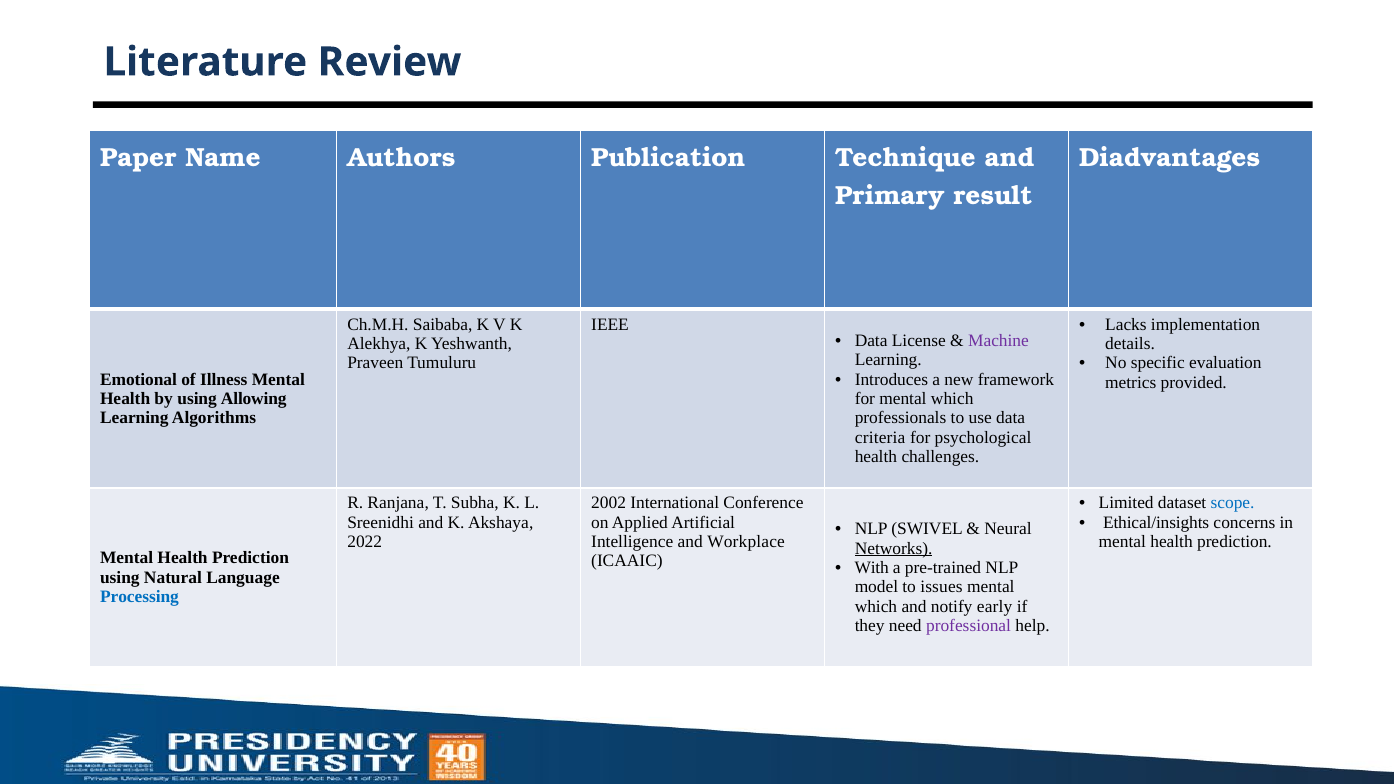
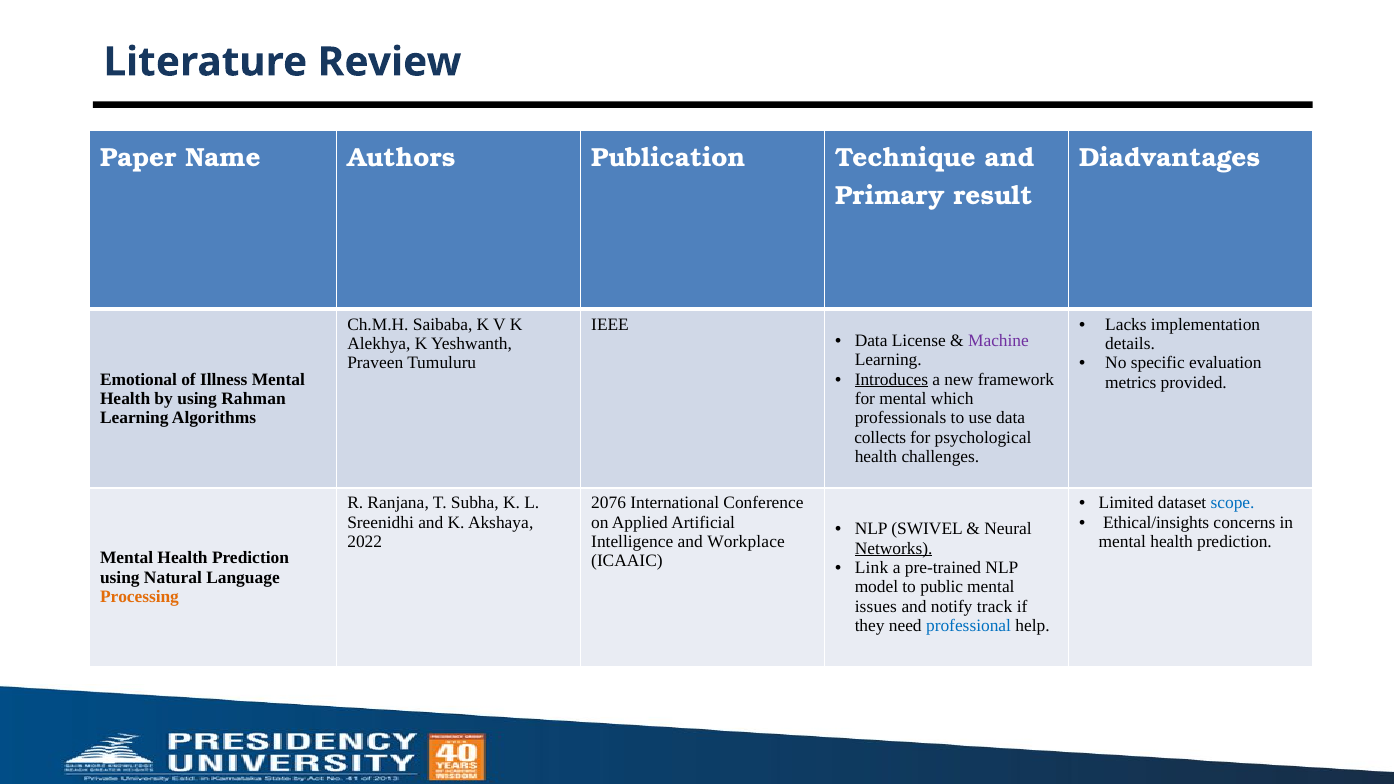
Introduces underline: none -> present (891, 379)
Allowing: Allowing -> Rahman (254, 399)
criteria: criteria -> collects (880, 437)
2002: 2002 -> 2076 (609, 503)
With: With -> Link (872, 568)
issues: issues -> public (942, 587)
Processing colour: blue -> orange (139, 597)
which: which -> issues (876, 606)
early: early -> track (995, 606)
professional colour: purple -> blue (969, 626)
